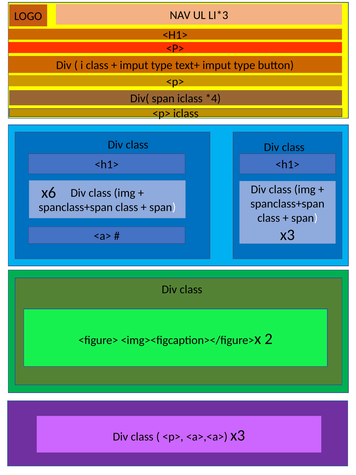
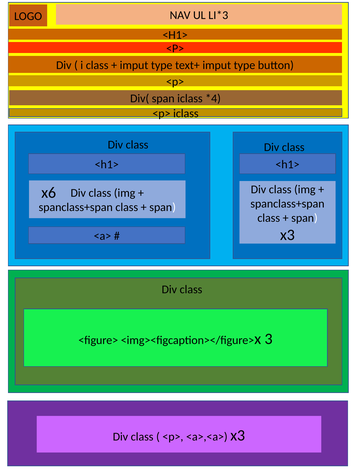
2: 2 -> 3 (269, 339)
